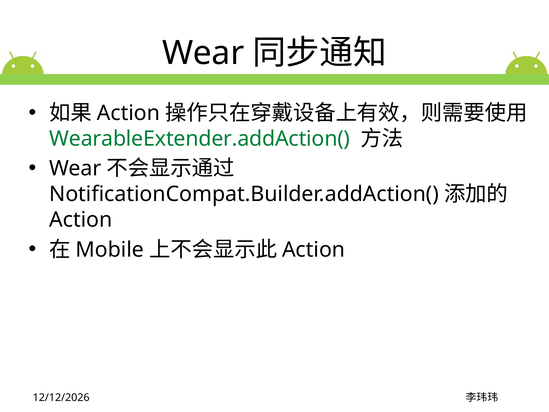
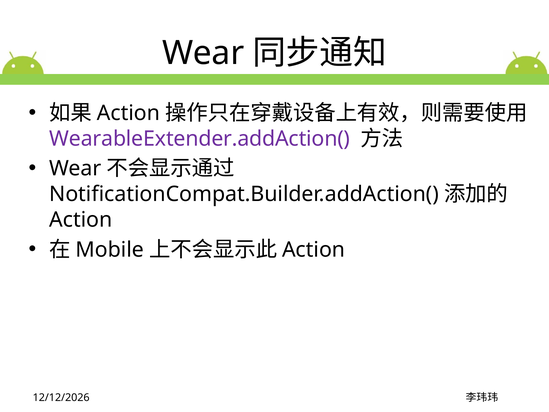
WearableExtender.addAction( colour: green -> purple (200, 139)
